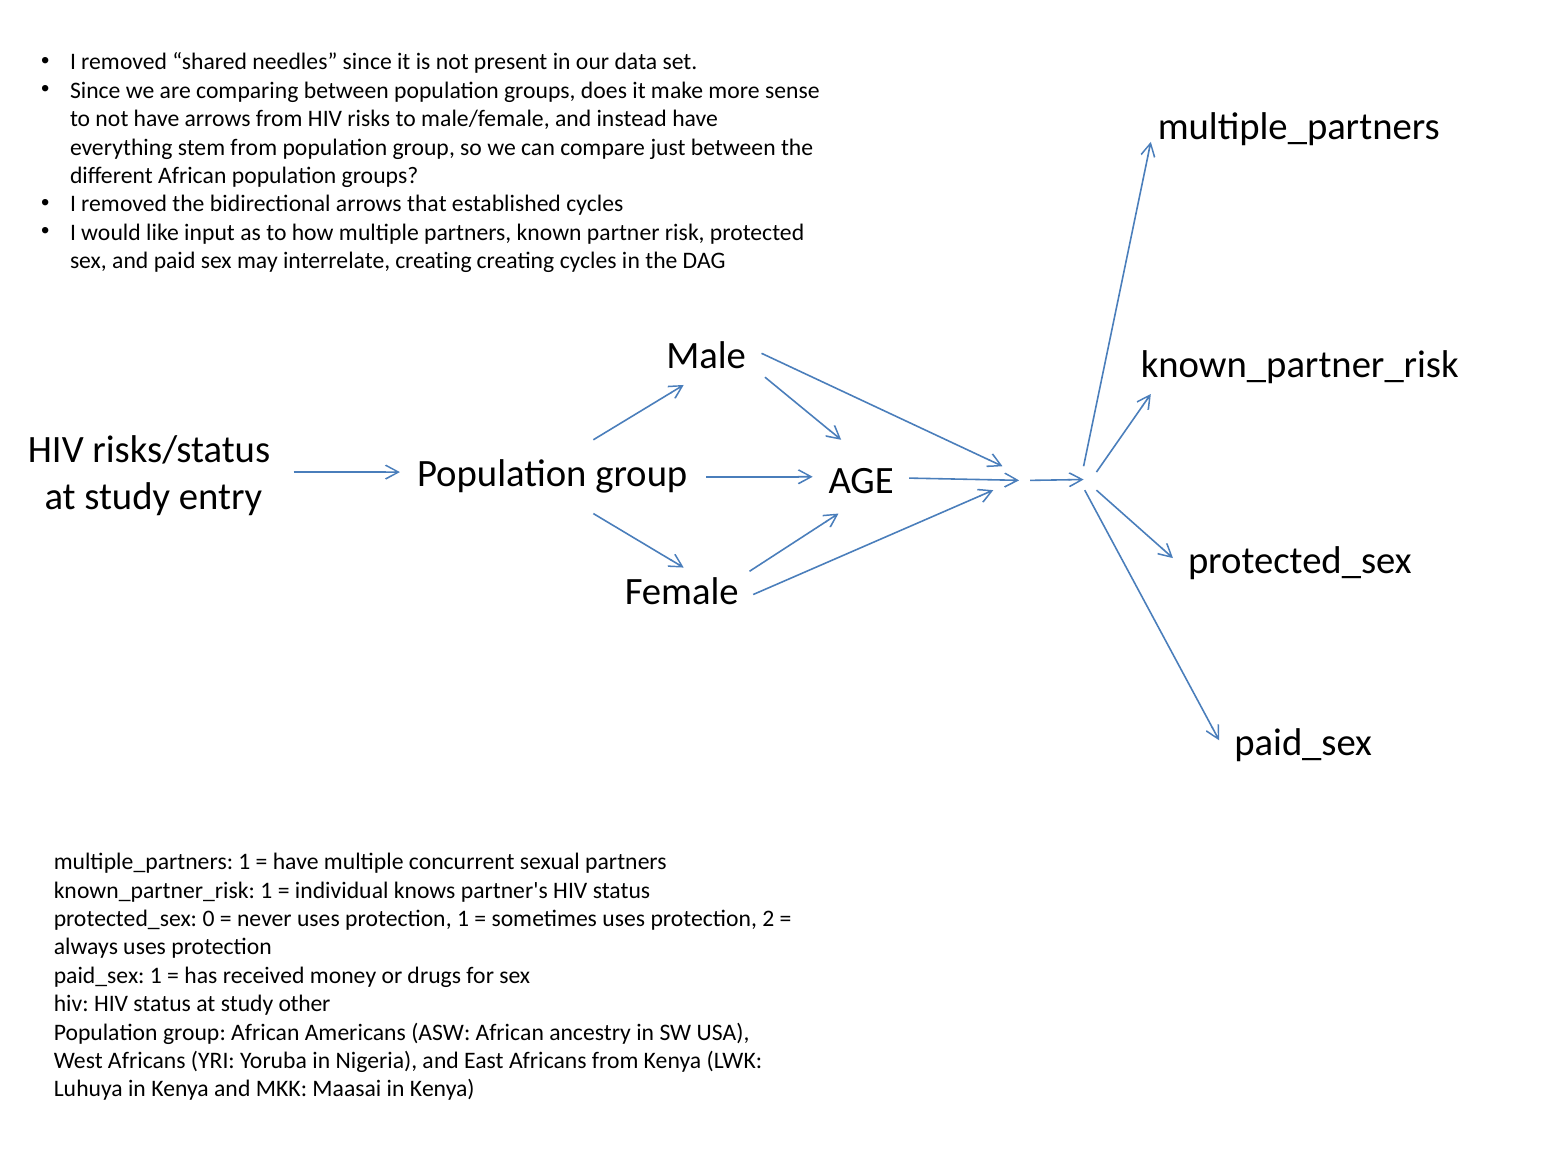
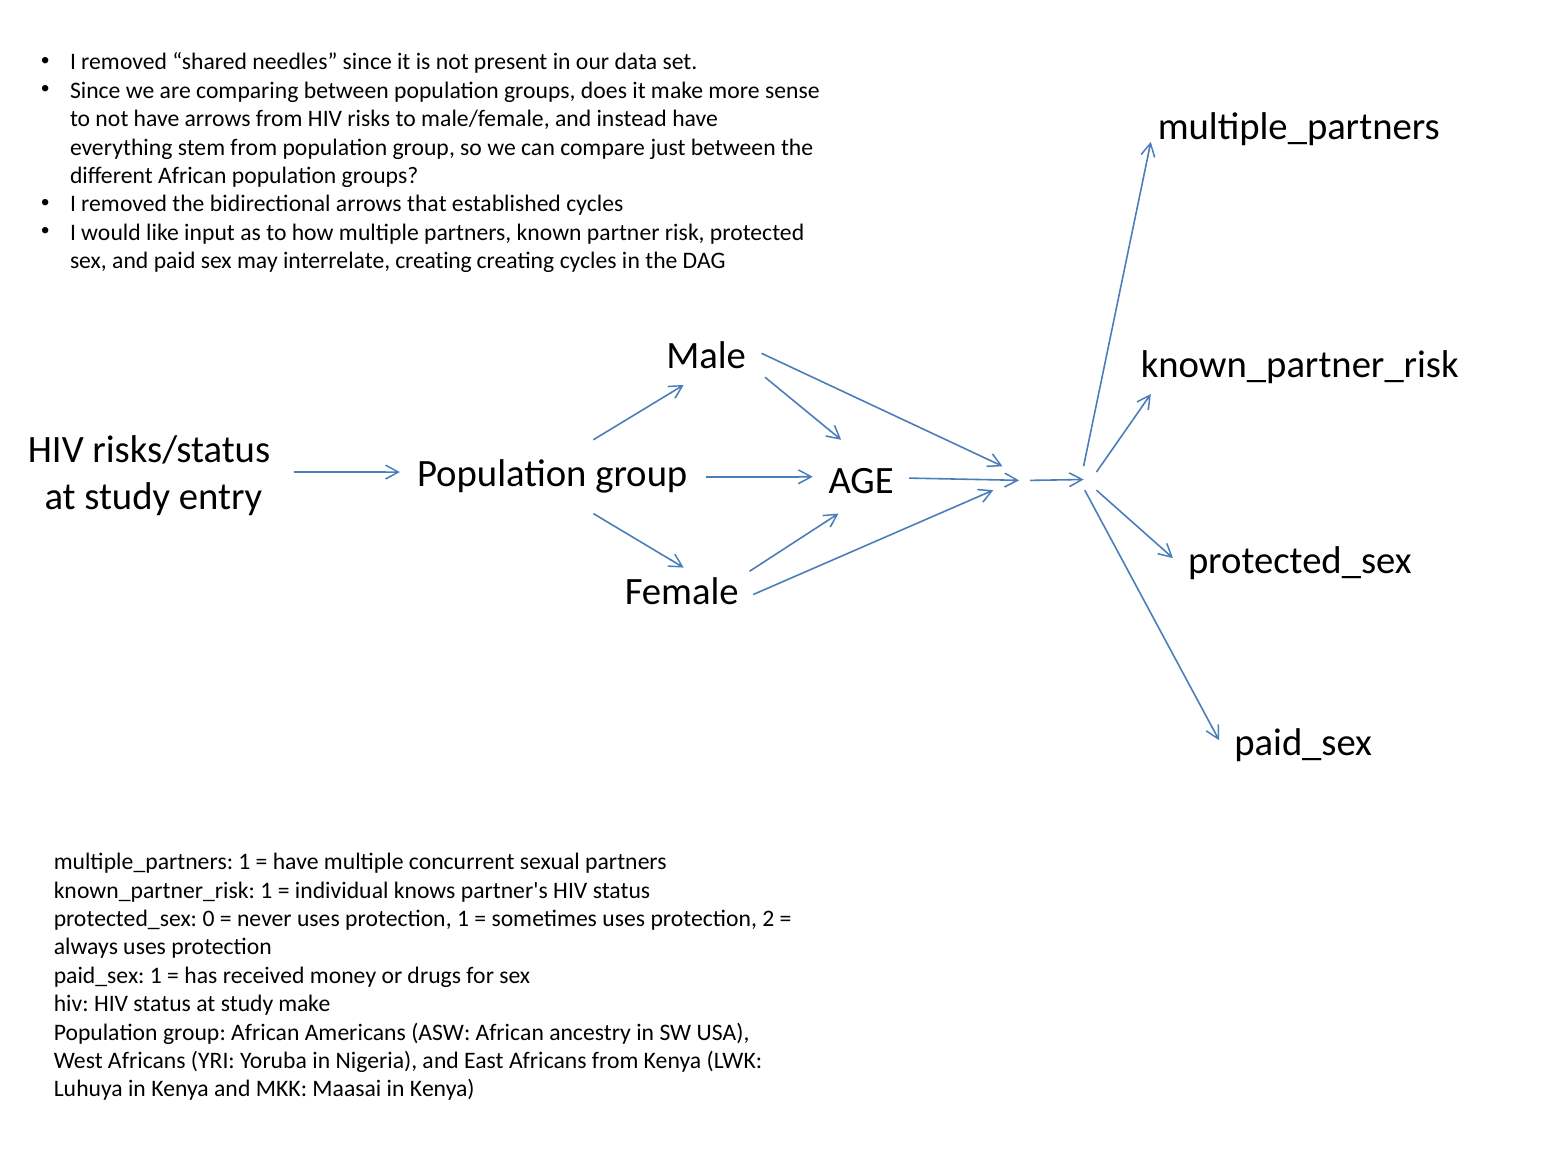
study other: other -> make (304, 1004)
